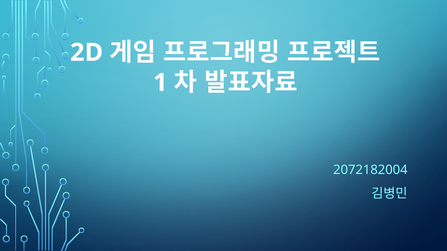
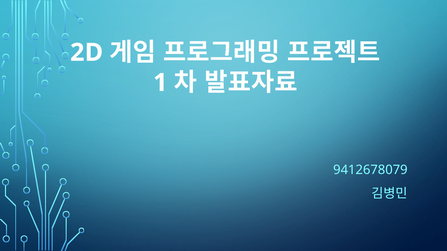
2072182004: 2072182004 -> 9412678079 (370, 170)
